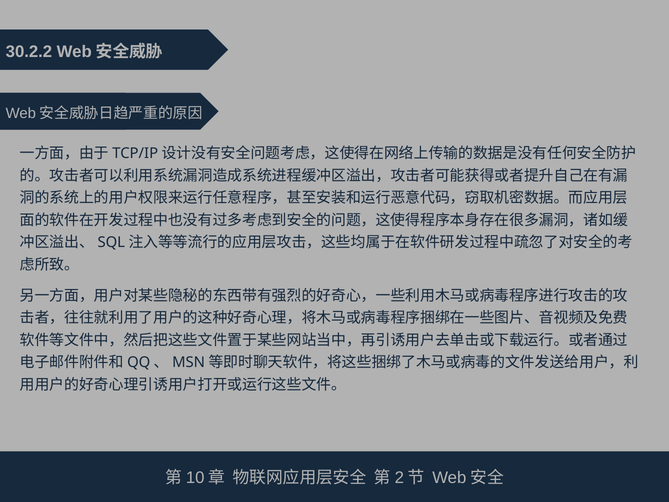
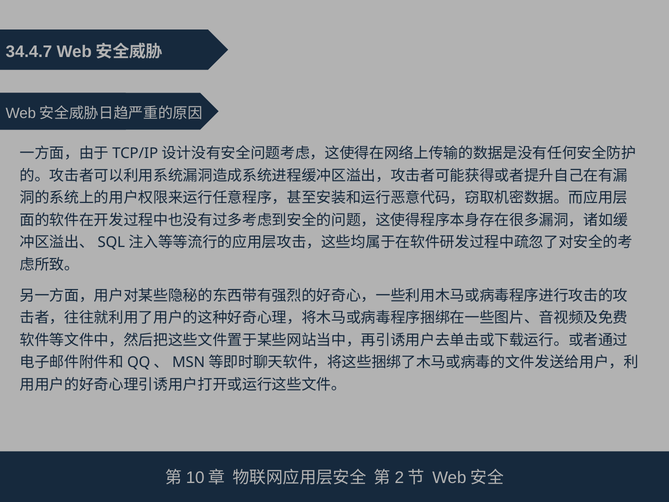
30.2.2: 30.2.2 -> 34.4.7 (29, 52)
